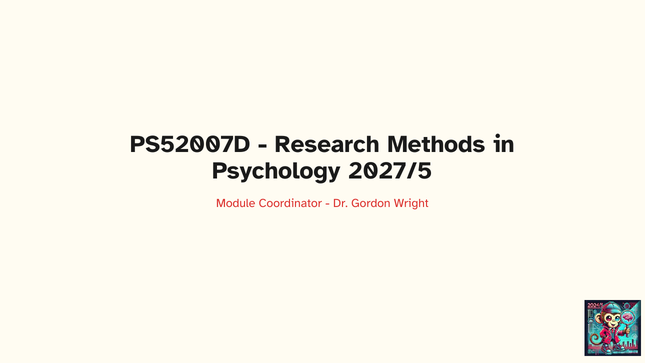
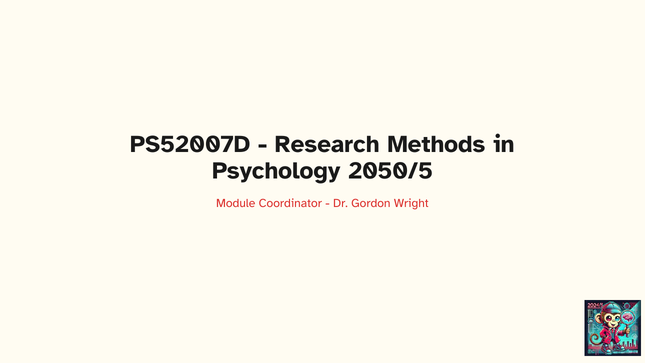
2027/5: 2027/5 -> 2050/5 (391, 171)
